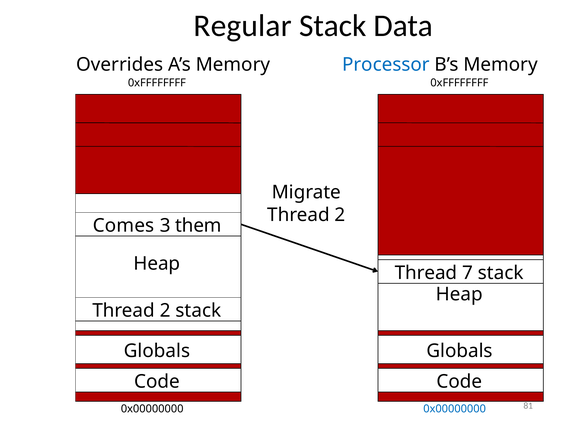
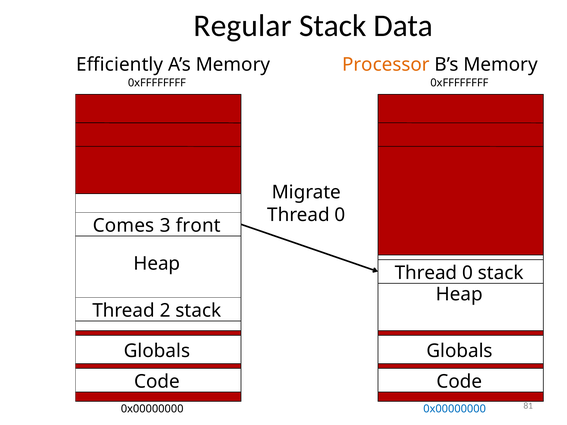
Overrides: Overrides -> Efficiently (120, 65)
Processor colour: blue -> orange (386, 65)
2: 2 -> 0 (340, 215)
them: them -> front (198, 226)
7: 7 -> 0 (468, 273)
